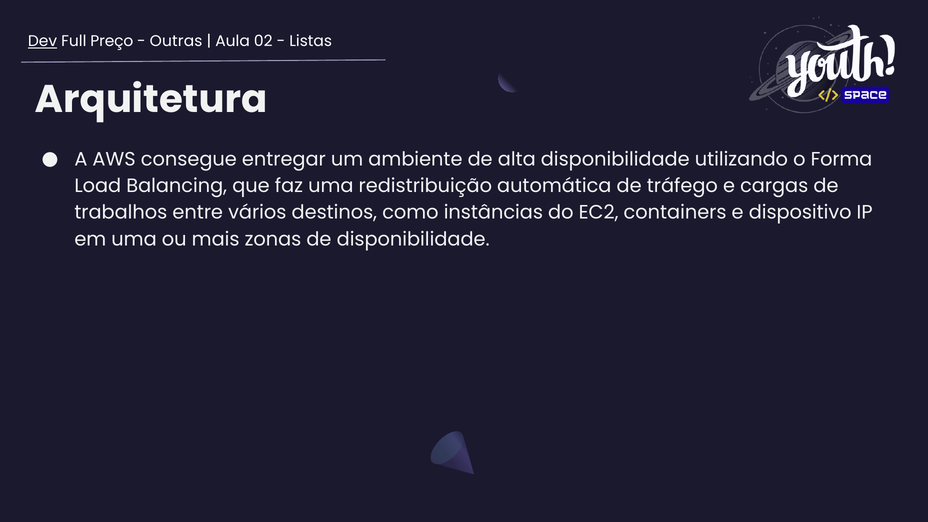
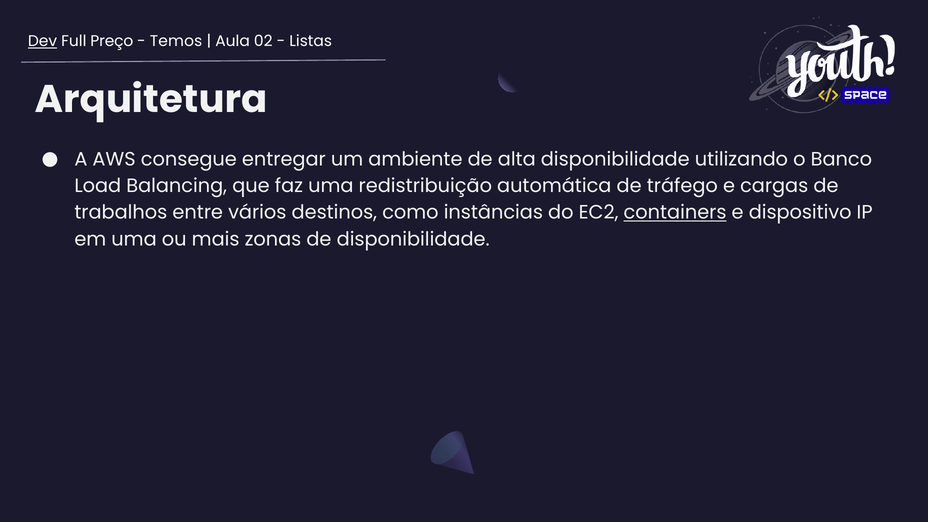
Outras: Outras -> Temos (176, 41)
Forma: Forma -> Banco (841, 159)
containers underline: none -> present (675, 213)
